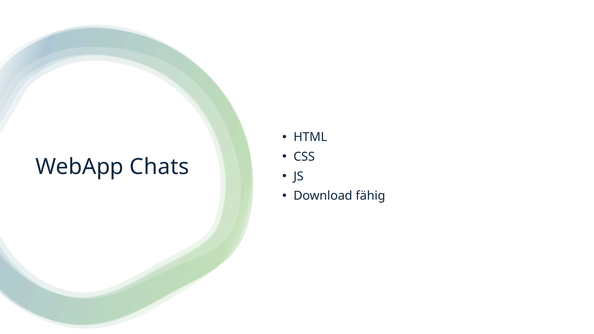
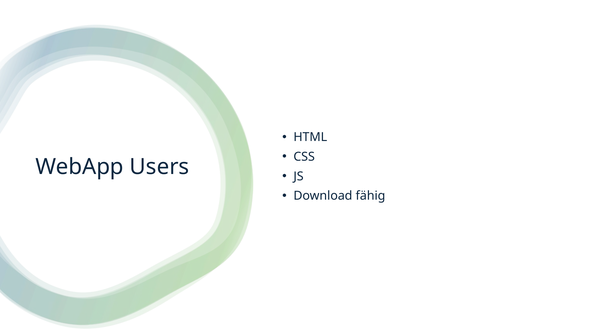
Chats: Chats -> Users (159, 167)
